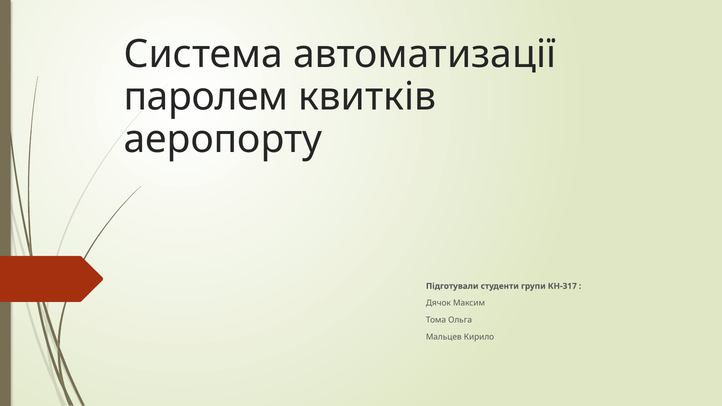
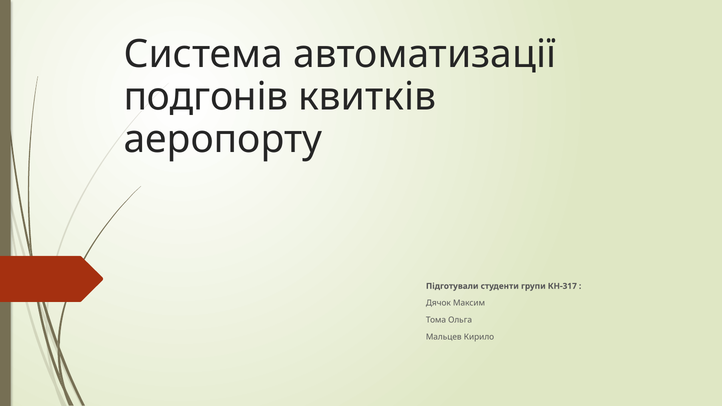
паролем: паролем -> подгонів (206, 97)
